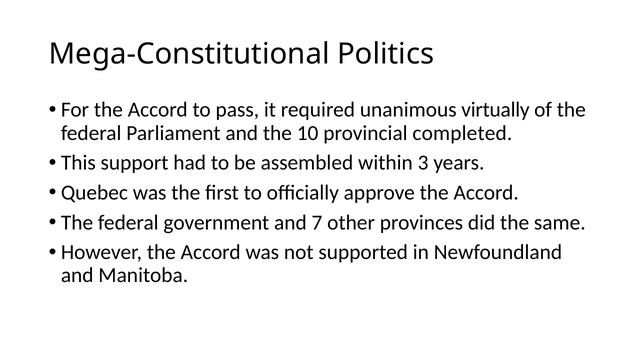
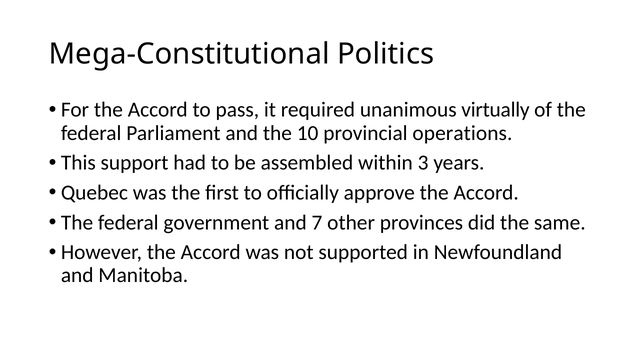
completed: completed -> operations (462, 133)
